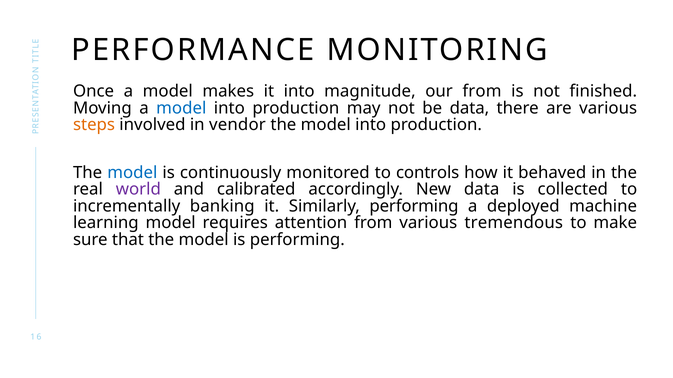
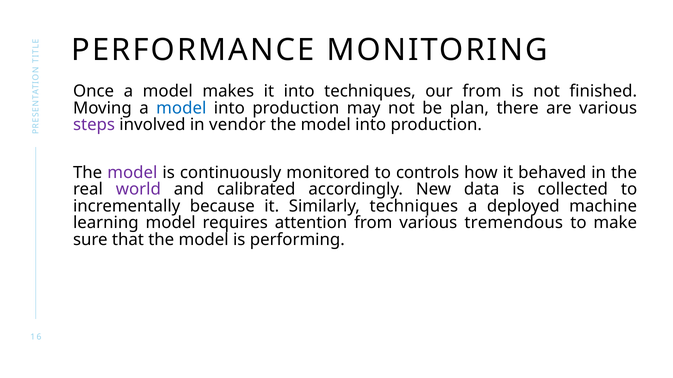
into magnitude: magnitude -> techniques (370, 91)
be data: data -> plan (469, 108)
steps colour: orange -> purple (94, 125)
model colour: blue -> purple (132, 173)
banking: banking -> because (222, 206)
Similarly performing: performing -> techniques (414, 206)
